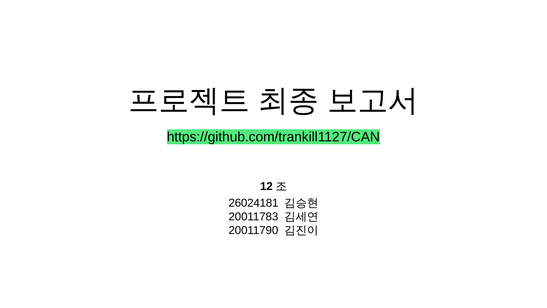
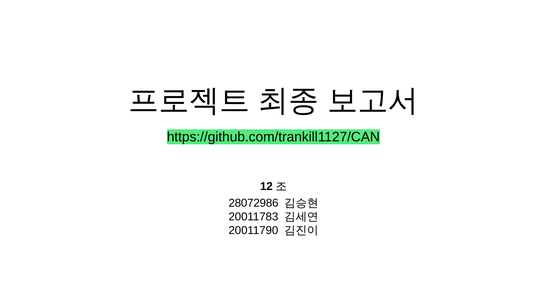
26024181: 26024181 -> 28072986 (253, 203)
